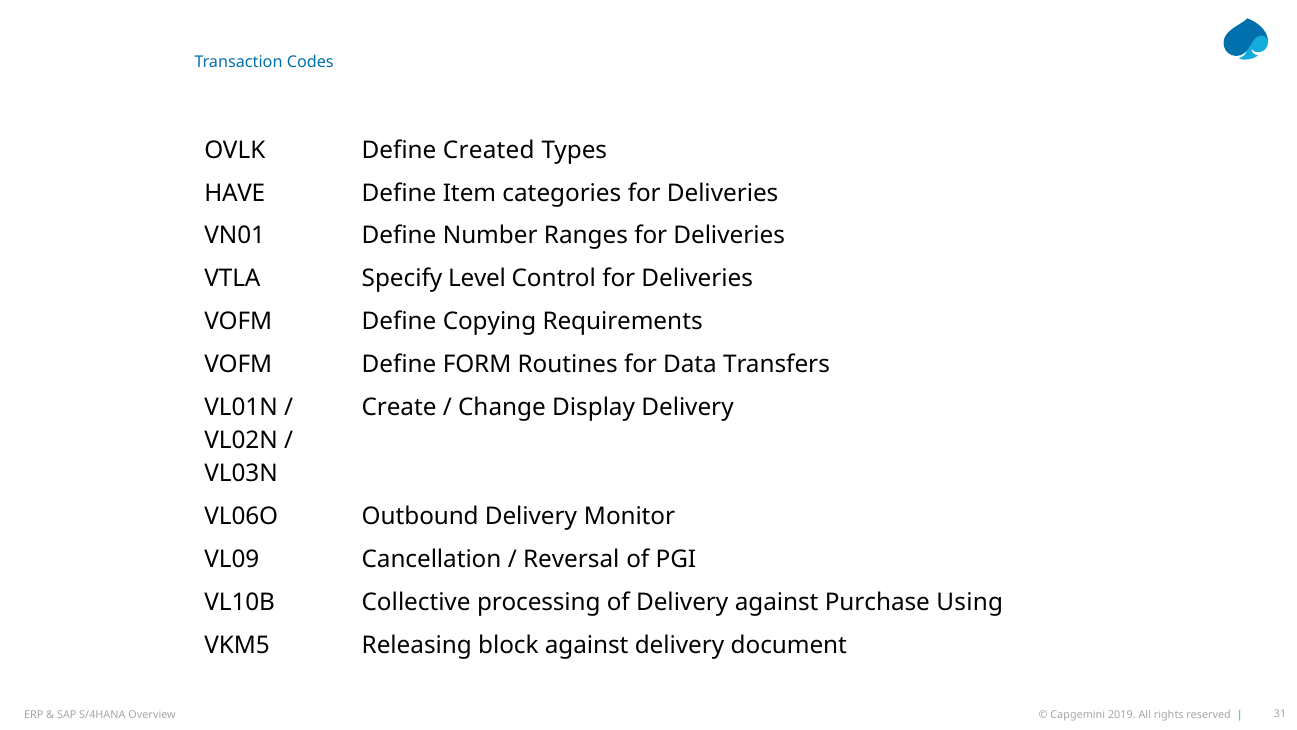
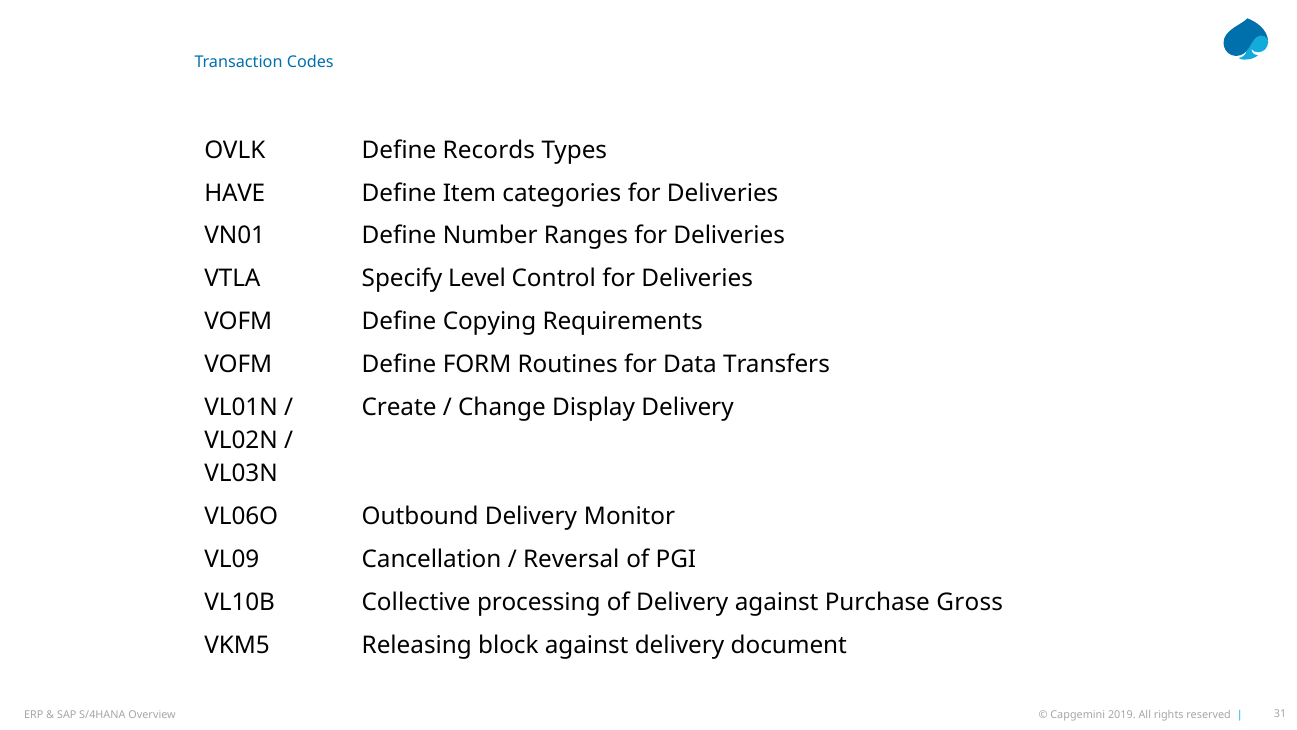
Created: Created -> Records (489, 150)
Using: Using -> Gross (970, 602)
